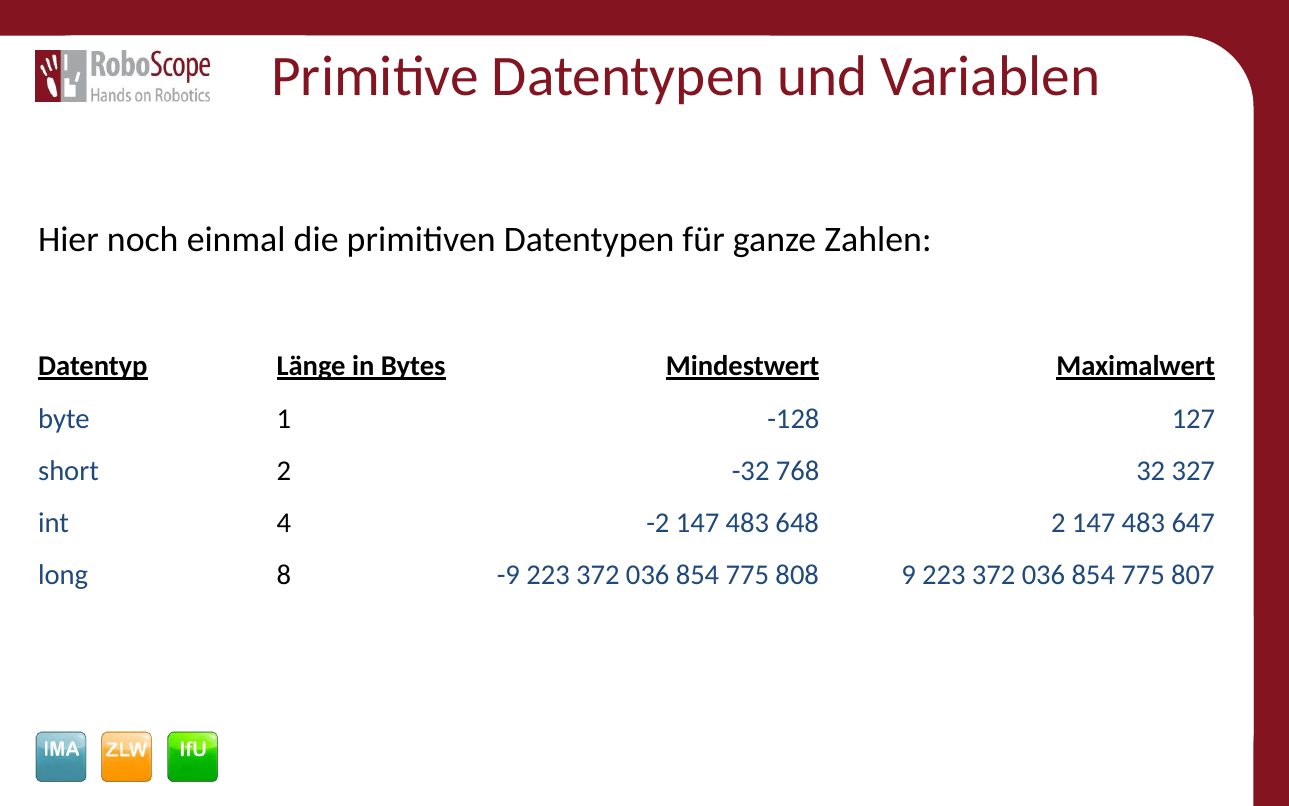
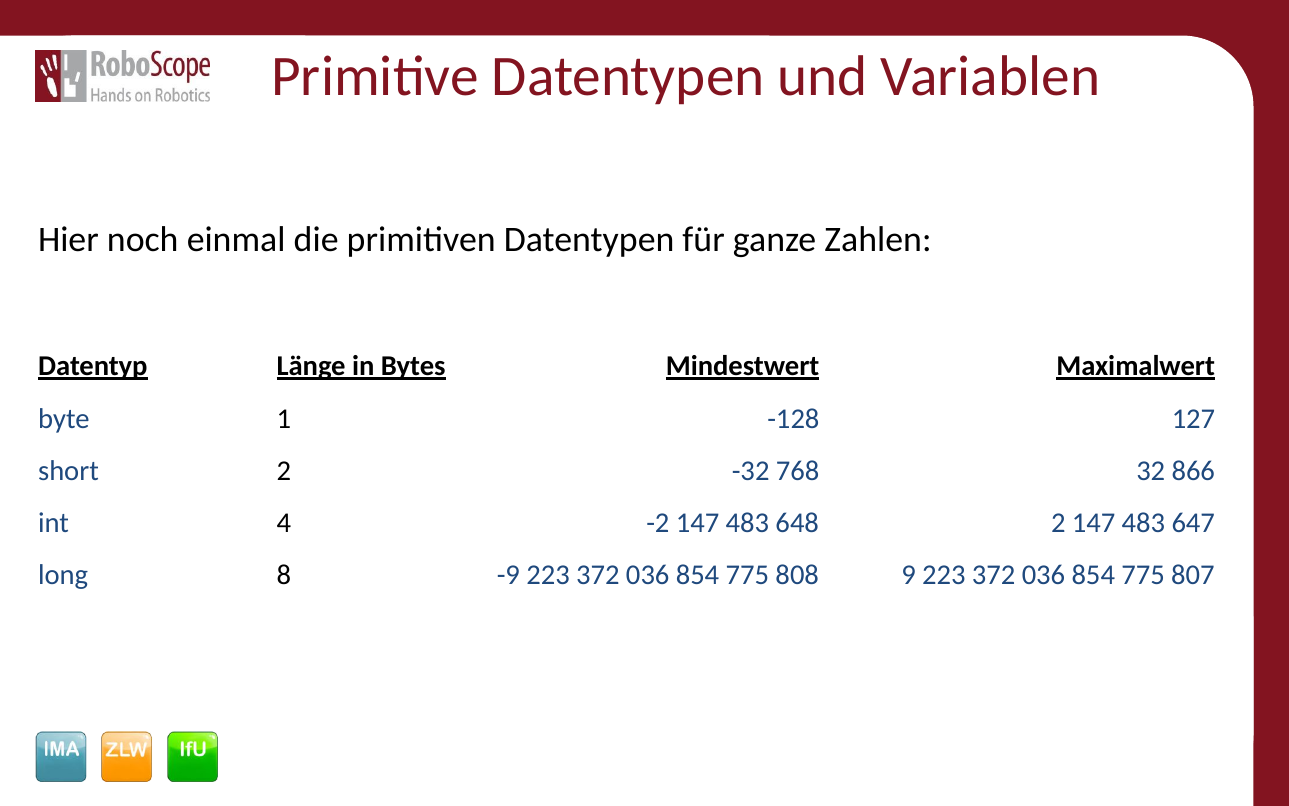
327: 327 -> 866 (1193, 471)
